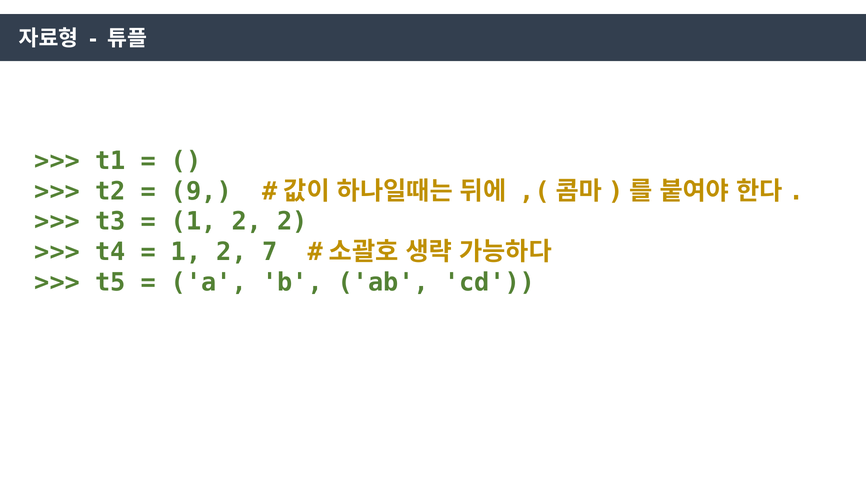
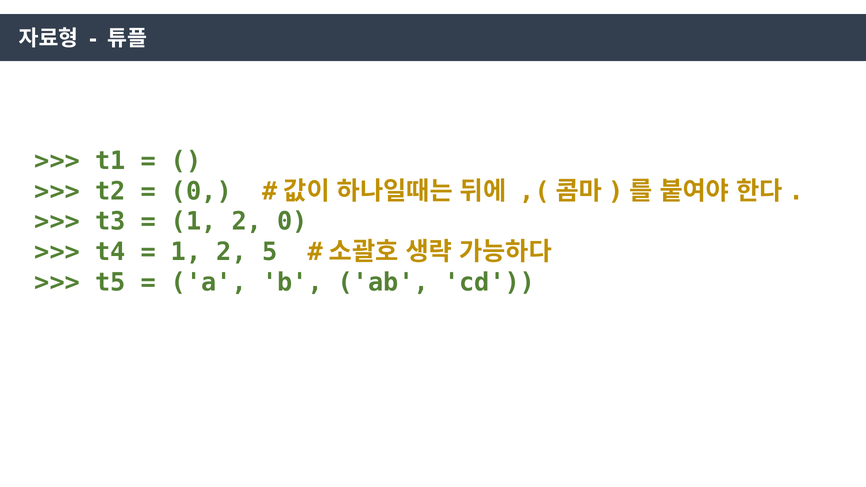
9: 9 -> 0 (201, 191)
2 2: 2 -> 0 (292, 222)
7: 7 -> 5 (270, 252)
